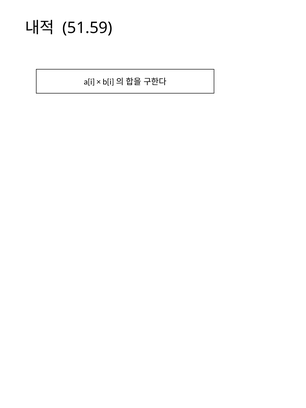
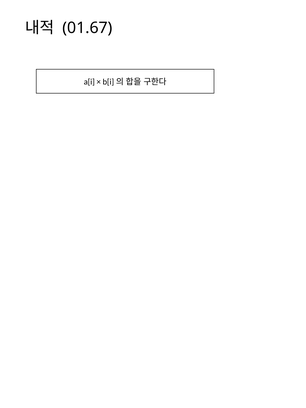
51.59: 51.59 -> 01.67 (87, 28)
